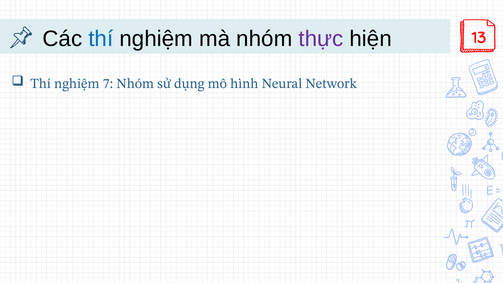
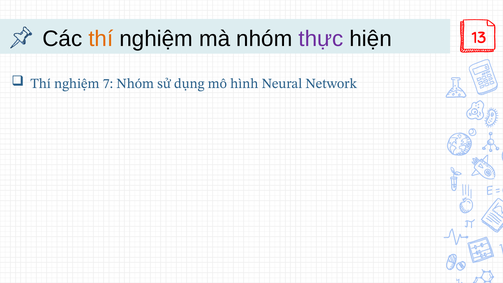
thí colour: blue -> orange (101, 39)
